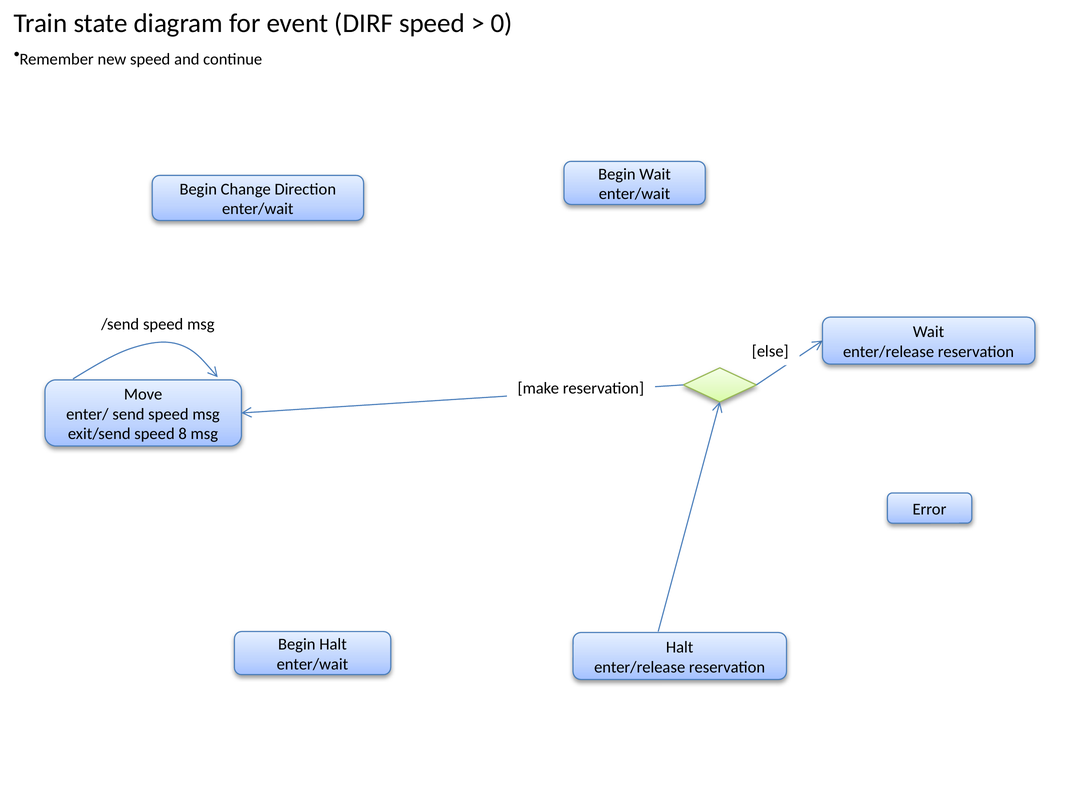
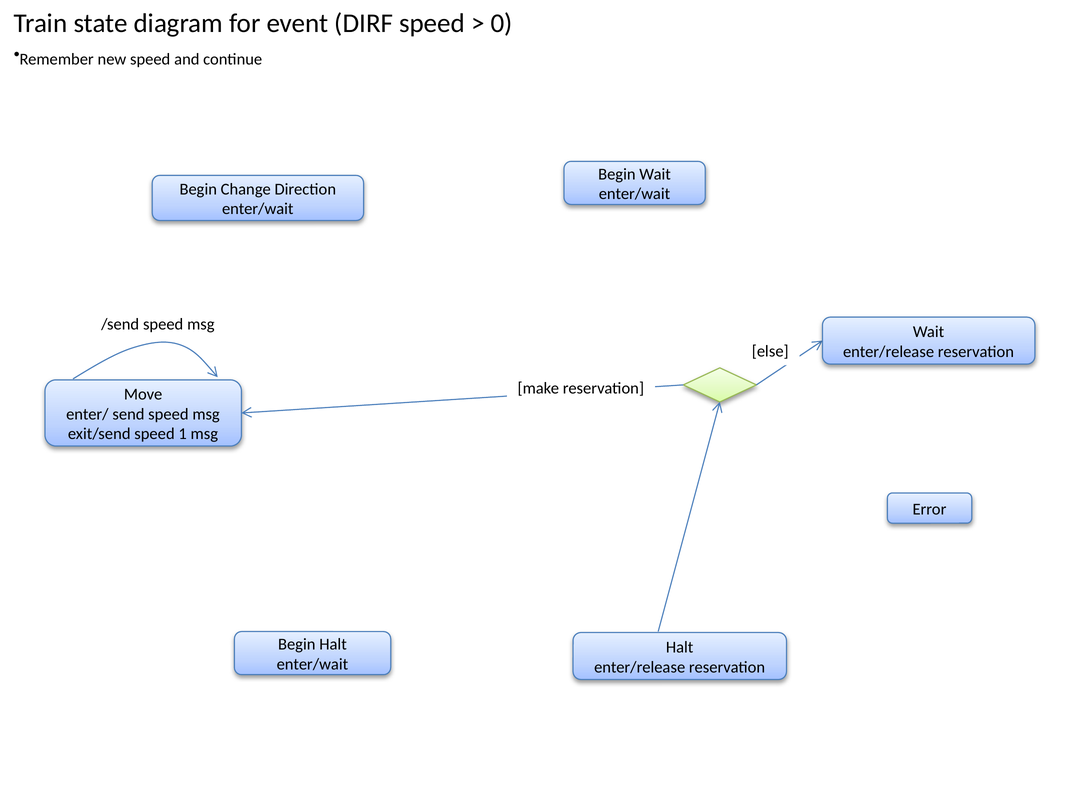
8: 8 -> 1 (183, 434)
